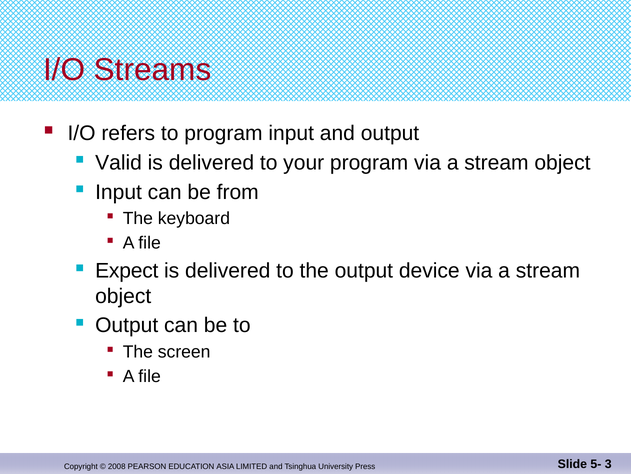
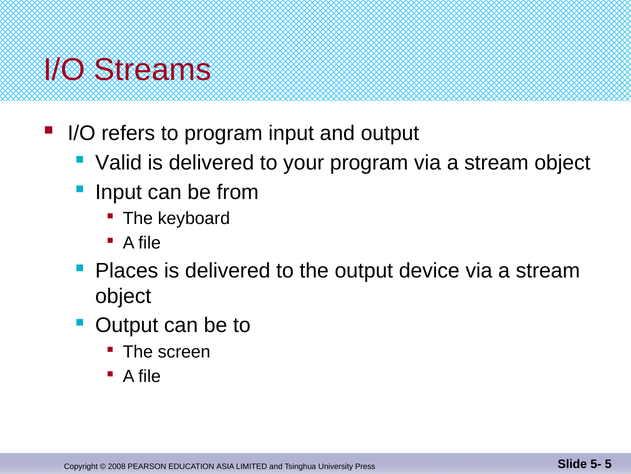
Expect: Expect -> Places (127, 270)
3: 3 -> 5 (608, 464)
